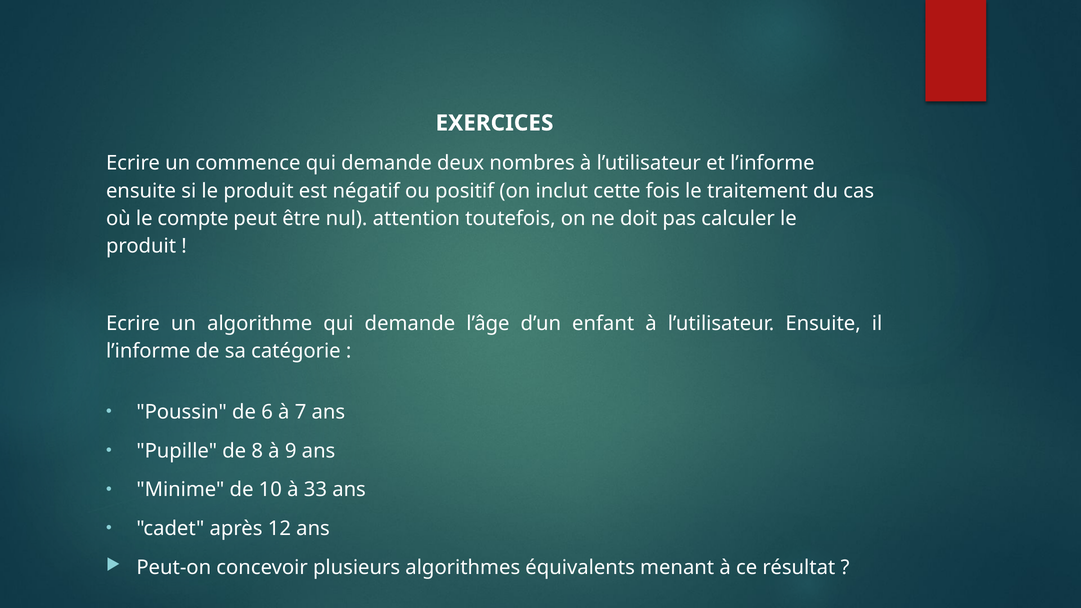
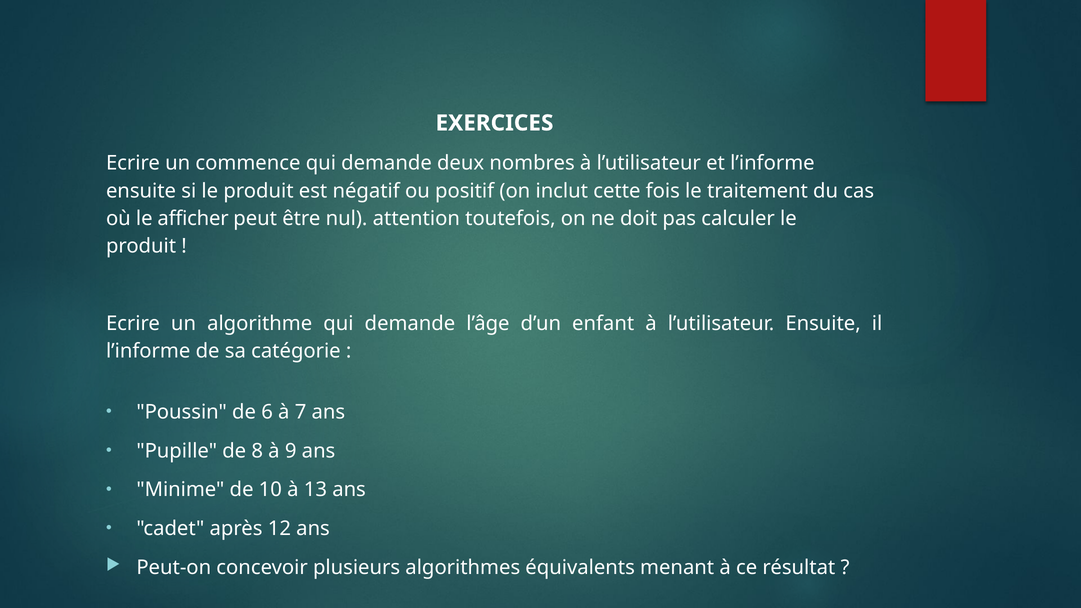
compte: compte -> afficher (193, 218)
33: 33 -> 13 (315, 490)
